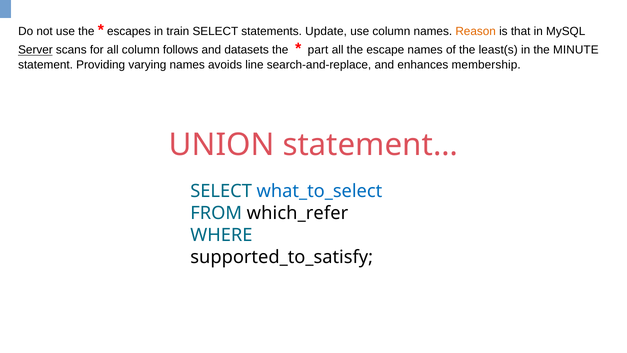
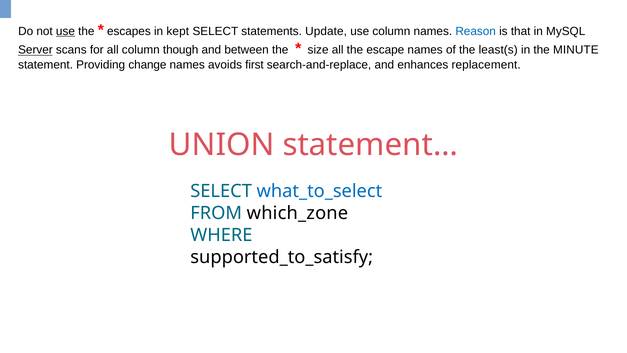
use underline: none -> present (65, 31)
train: train -> kept (178, 31)
Reason colour: orange -> blue (476, 31)
follows: follows -> though (181, 50)
datasets: datasets -> between (247, 50)
part: part -> size (318, 50)
varying: varying -> change (147, 65)
line: line -> first (254, 65)
membership: membership -> replacement (486, 65)
which_refer: which_refer -> which_zone (297, 213)
